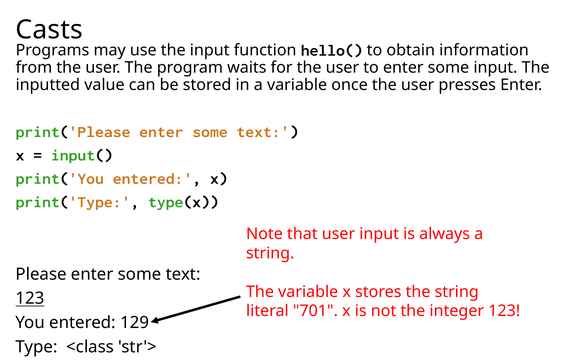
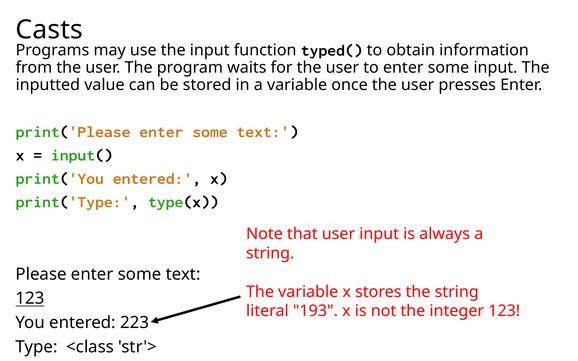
hello(: hello( -> typed( (332, 50)
701: 701 -> 193 (315, 311)
129: 129 -> 223 (135, 323)
